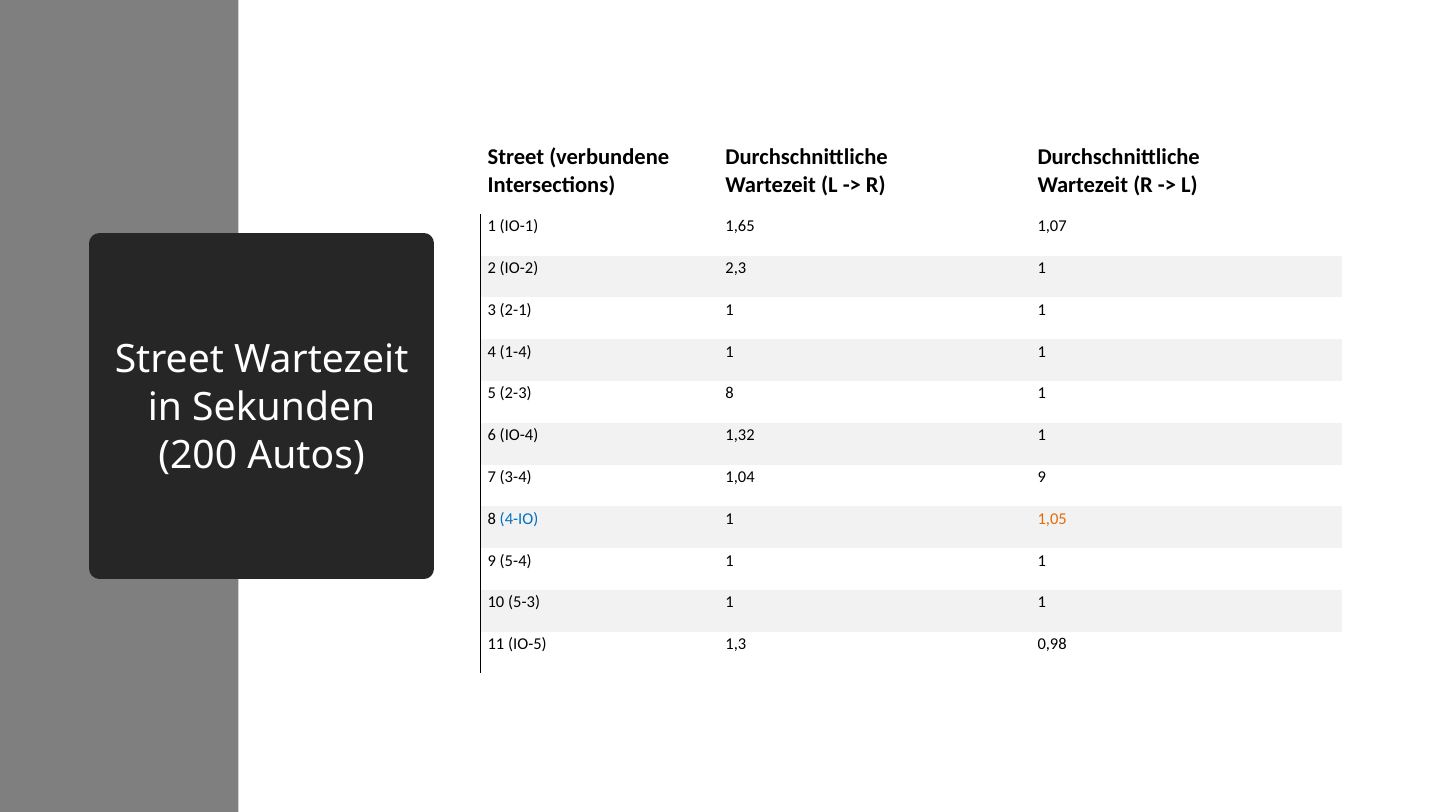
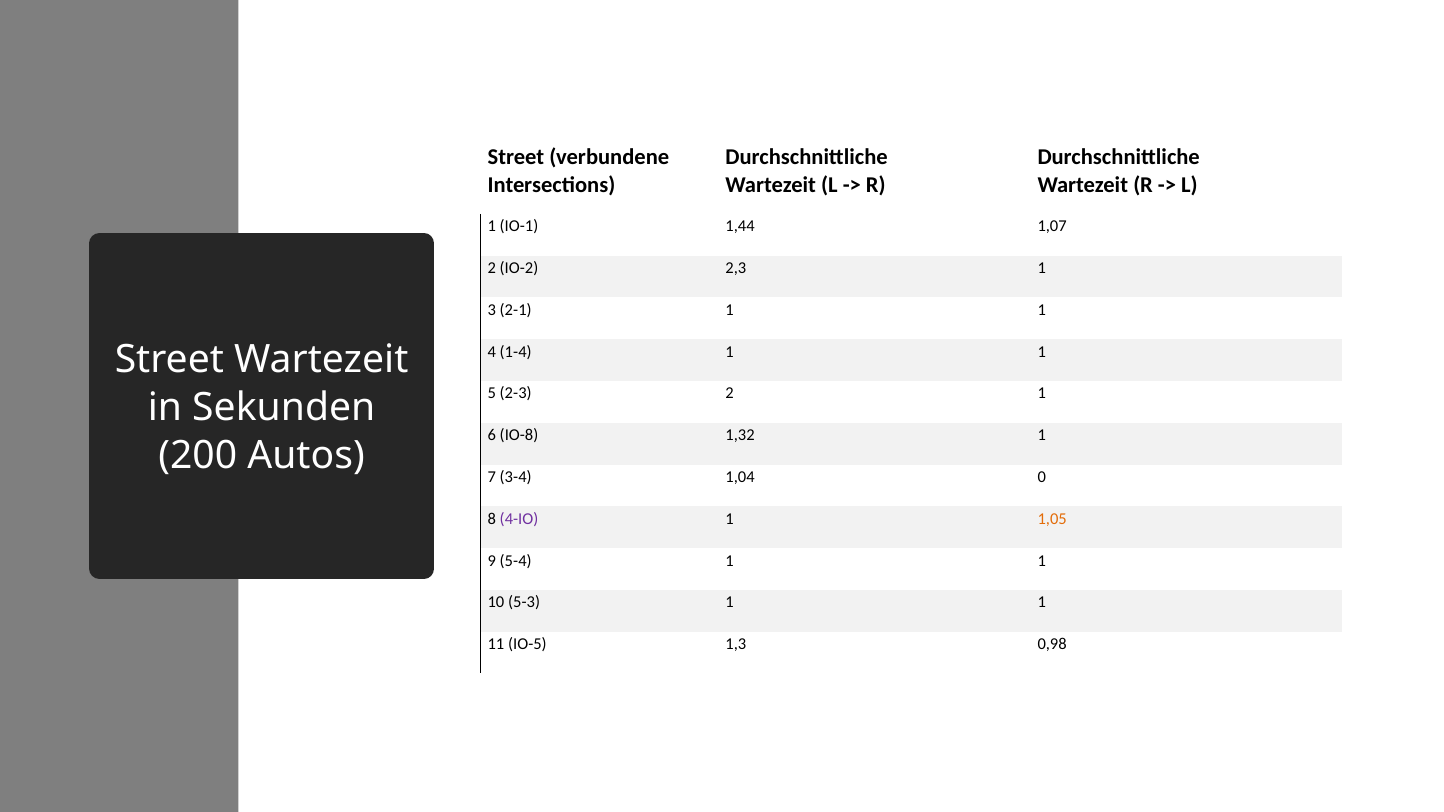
1,65: 1,65 -> 1,44 (740, 226)
2-3 8: 8 -> 2 (730, 394)
IO-4: IO-4 -> IO-8 (519, 435)
1,04 9: 9 -> 0 (1042, 477)
4-IO colour: blue -> purple (519, 519)
